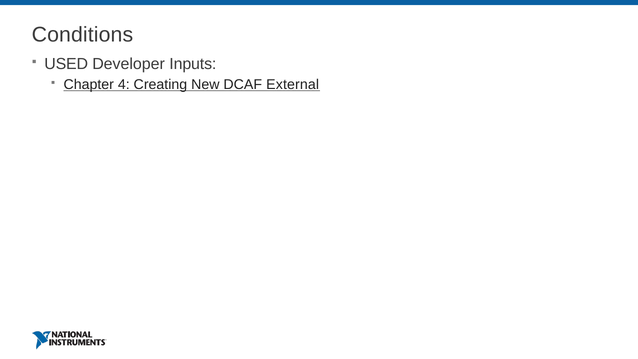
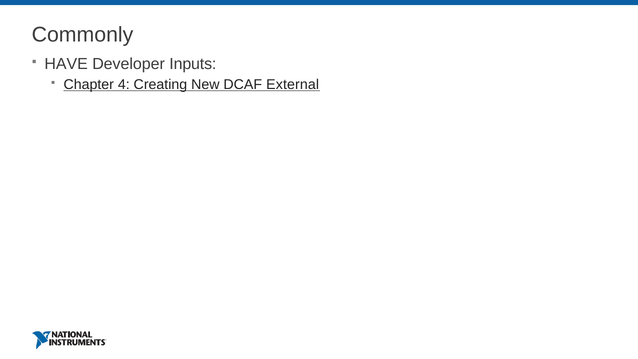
Conditions: Conditions -> Commonly (82, 35)
USED: USED -> HAVE (66, 64)
